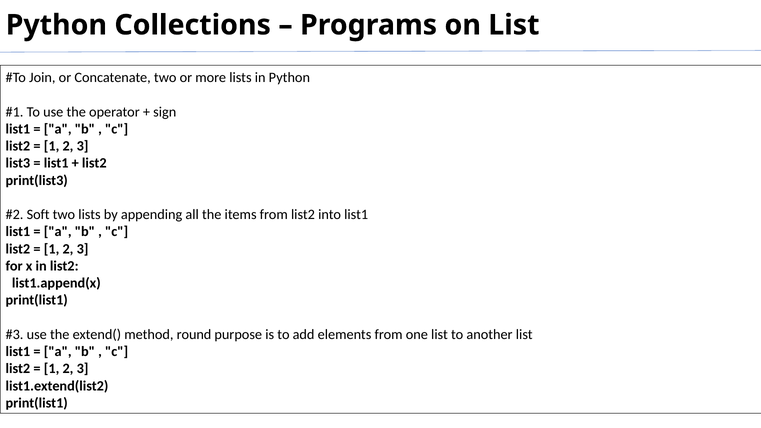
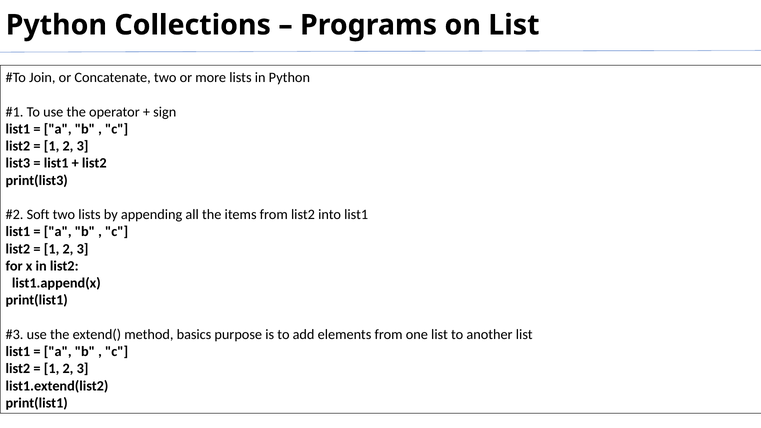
round: round -> basics (194, 335)
